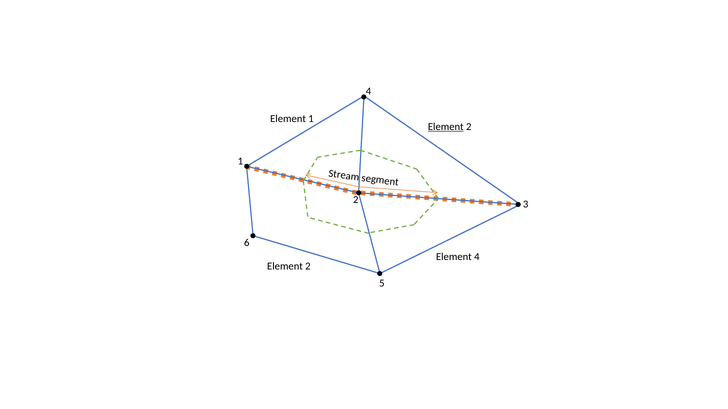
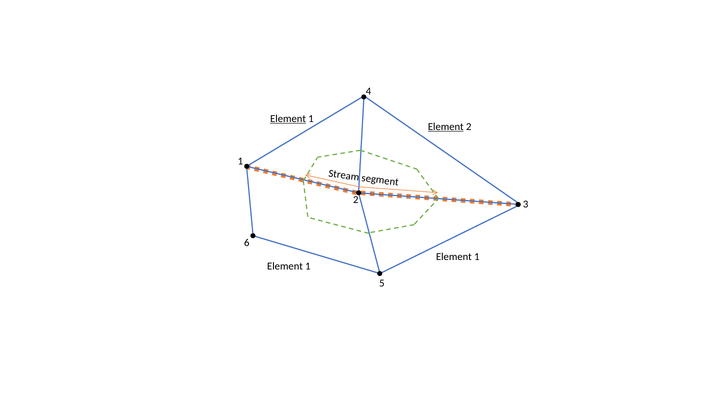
Element underline: none -> present (288, 119)
4: 4 -> 1 (477, 257)
2: 2 -> 1 (308, 266)
